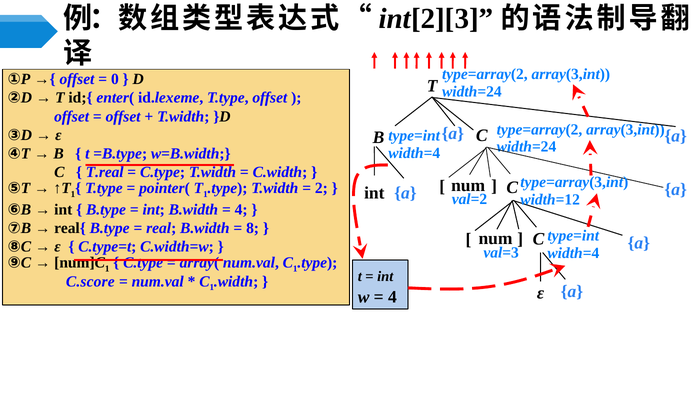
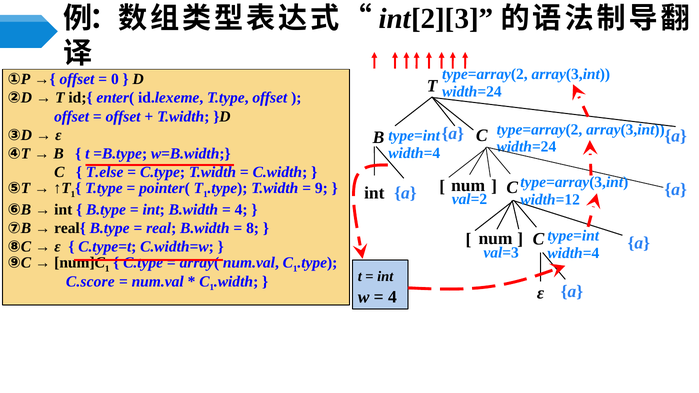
T.real: T.real -> T.else (105, 172)
2: 2 -> 9 (321, 188)
